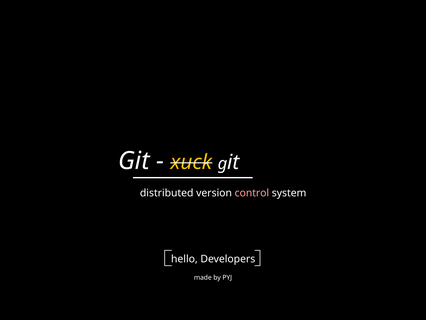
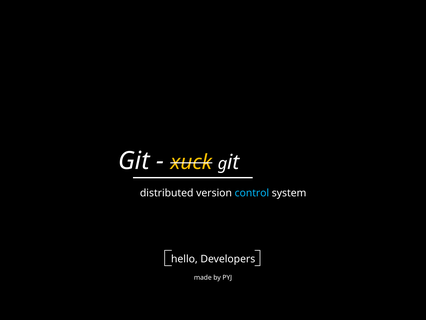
control colour: pink -> light blue (252, 193)
